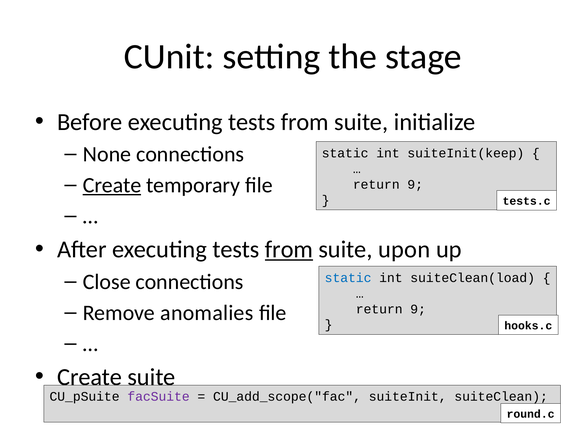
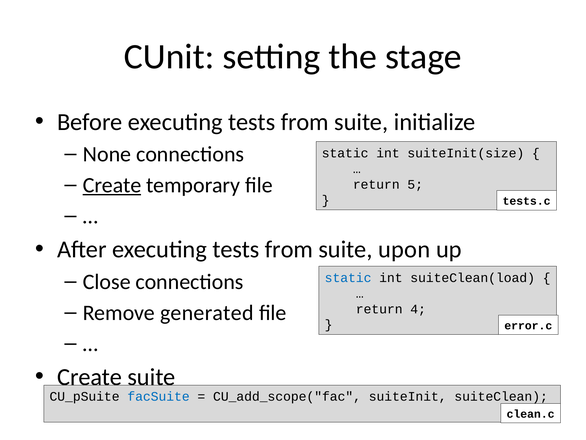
suiteInit(keep: suiteInit(keep -> suiteInit(size (466, 153)
9: 9 -> 5 (415, 184)
from underline: present -> none (289, 249)
anomalies: anomalies -> generated (207, 312)
9: 9 -> 4 (418, 309)
hooks.c: hooks.c -> error.c (528, 325)
facSuite colour: purple -> blue (159, 396)
round.c: round.c -> clean.c (531, 414)
